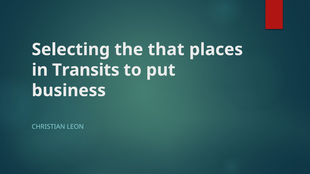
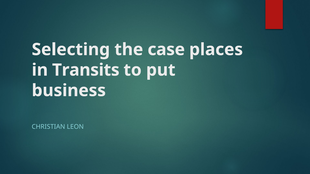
that: that -> case (166, 50)
